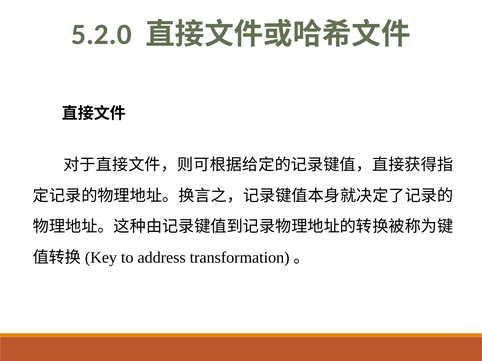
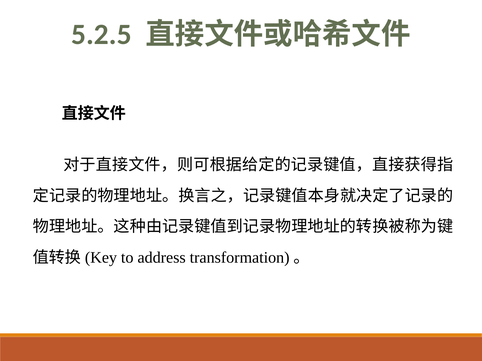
5.2.0: 5.2.0 -> 5.2.5 (101, 35)
